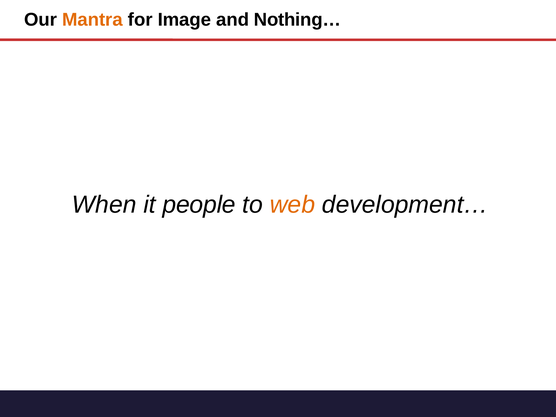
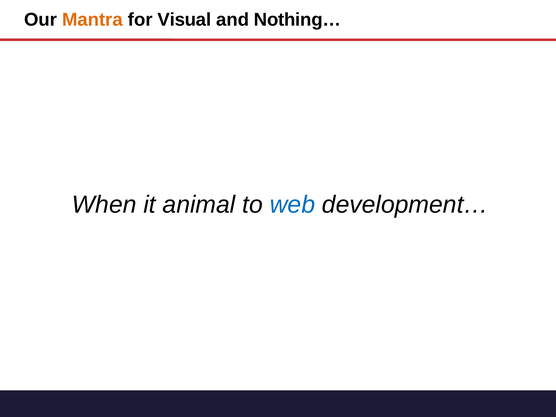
Image: Image -> Visual (184, 20)
people: people -> animal (199, 205)
web colour: orange -> blue (292, 205)
